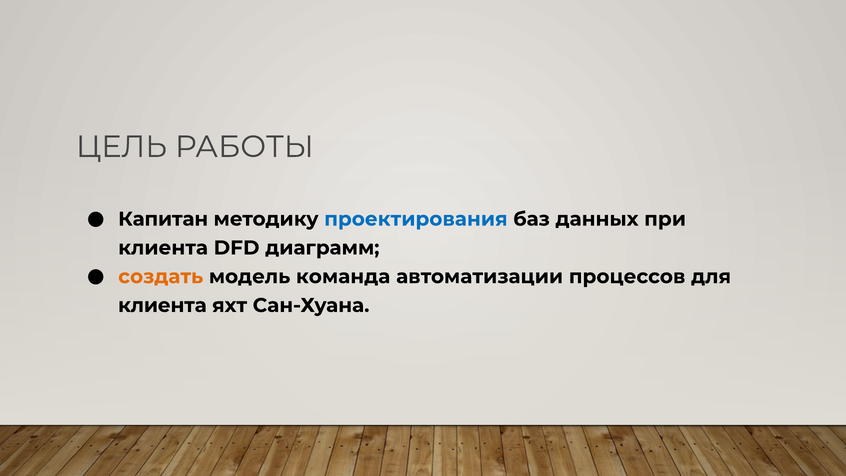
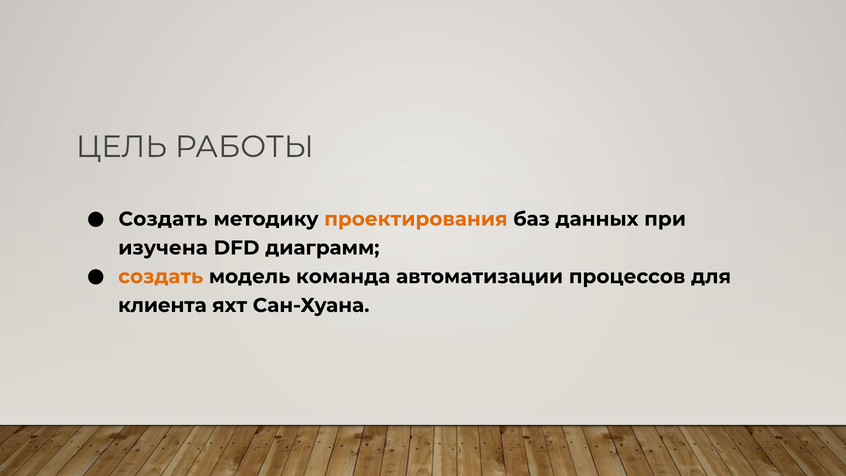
Капитан: Капитан -> Создать (163, 219)
проектирования colour: blue -> orange (416, 219)
клиента: клиента -> изучена (163, 248)
